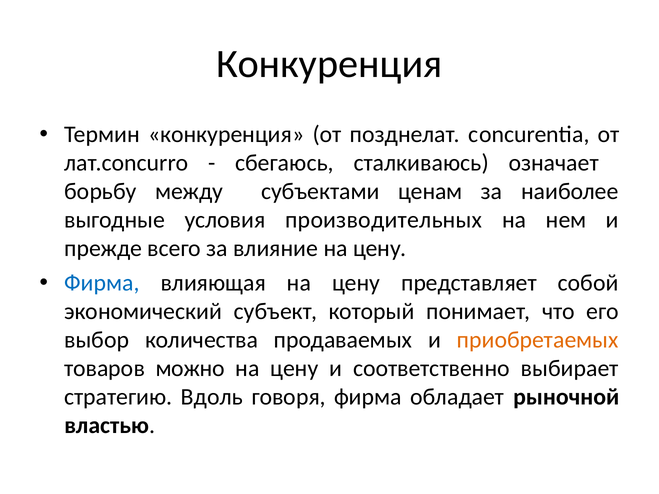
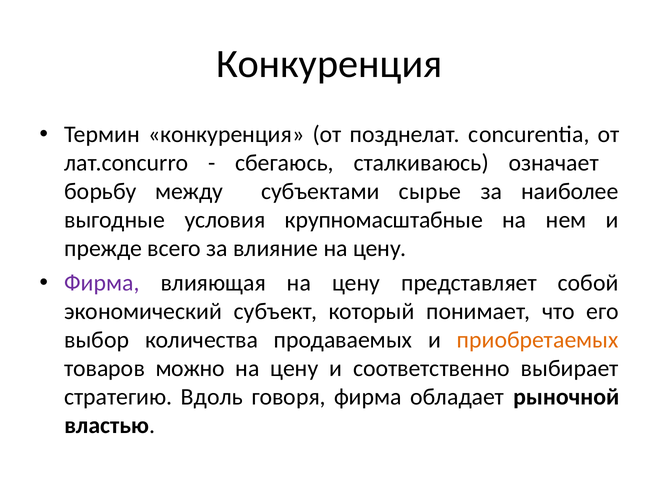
ценам: ценам -> сырье (430, 192)
производительных: производительных -> крупномасштабные (384, 220)
Фирма colour: blue -> purple (102, 283)
